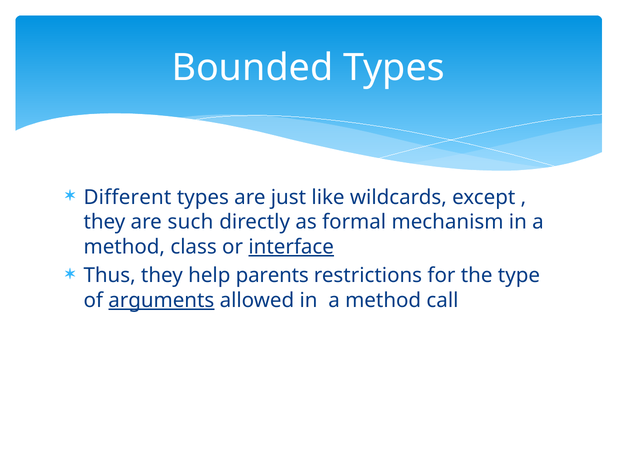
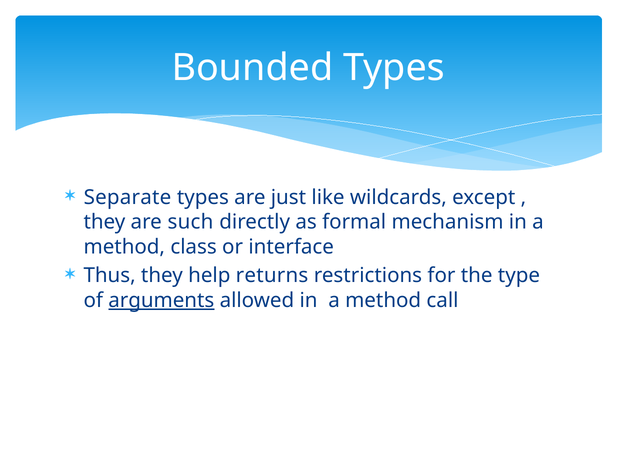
Different: Different -> Separate (127, 197)
interface underline: present -> none (291, 247)
parents: parents -> returns (272, 276)
